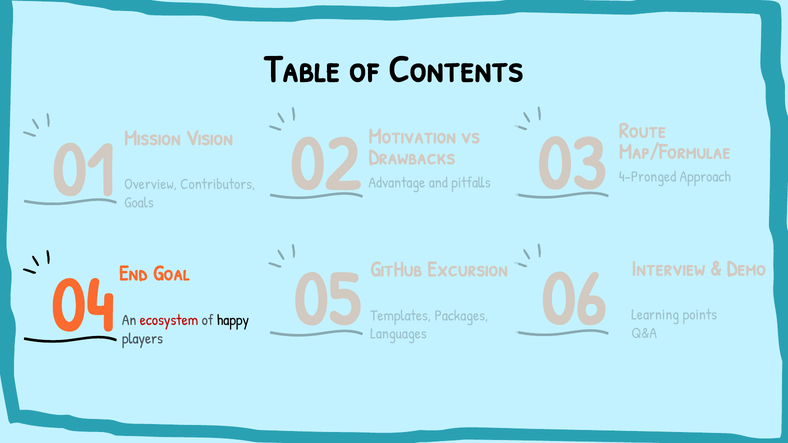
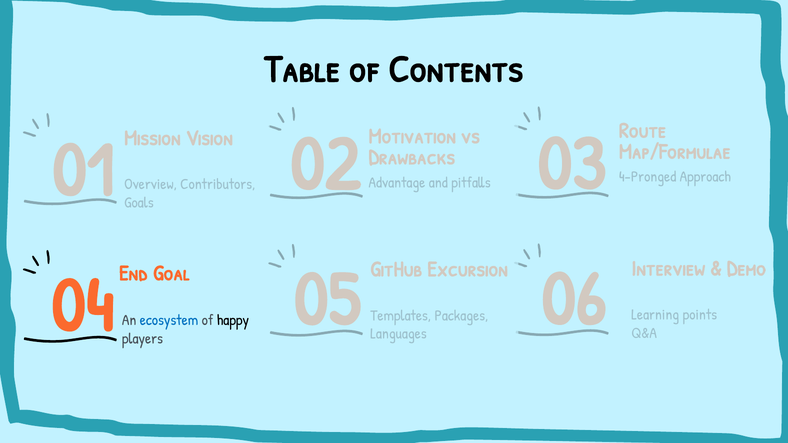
ecosystem colour: red -> blue (169, 321)
